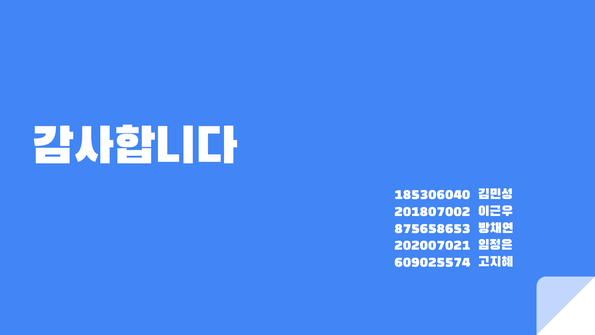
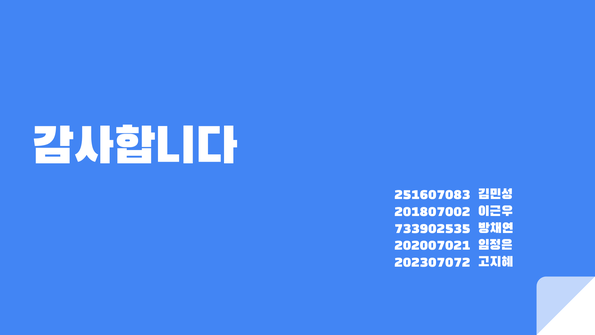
185306040: 185306040 -> 251607083 (432, 194)
875658653: 875658653 -> 733902535 (432, 228)
609025574: 609025574 -> 202307072 (432, 262)
